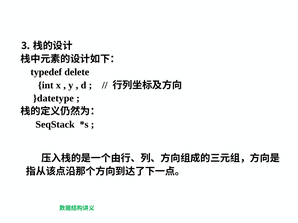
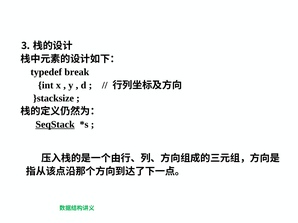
delete: delete -> break (77, 72)
}datetype: }datetype -> }stacksize (53, 98)
SeqStack underline: none -> present (55, 125)
